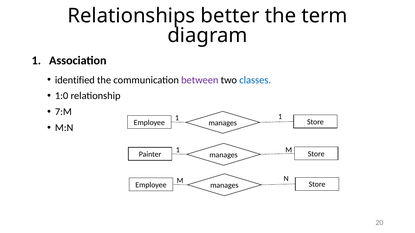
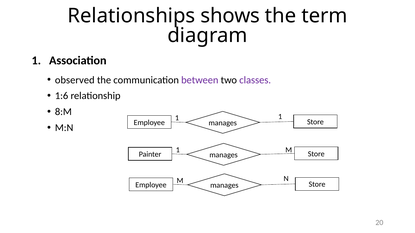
better: better -> shows (230, 16)
identified: identified -> observed (75, 80)
classes colour: blue -> purple (255, 80)
1:0: 1:0 -> 1:6 (62, 96)
7:M: 7:M -> 8:M (63, 112)
